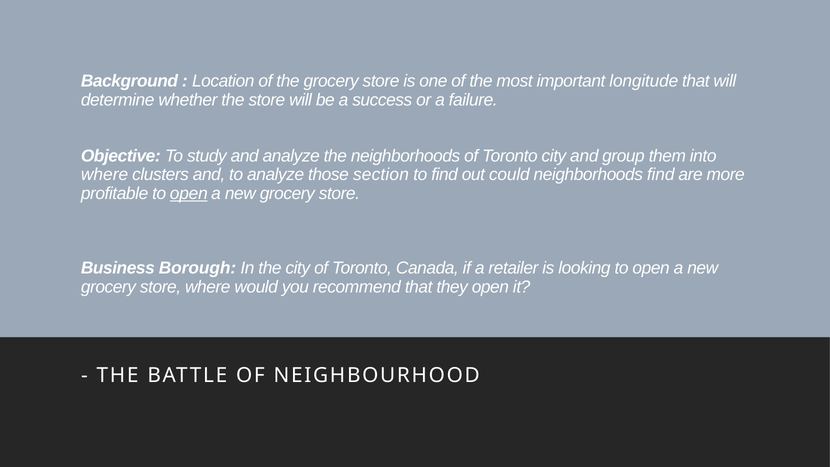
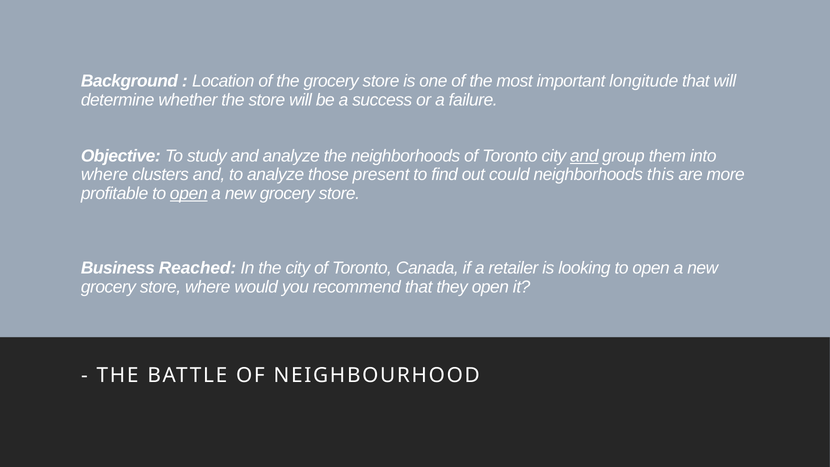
and underline: none -> present (584, 156)
section: section -> present (381, 175)
neighborhoods find: find -> this (661, 175)
Borough: Borough -> Reached (197, 268)
